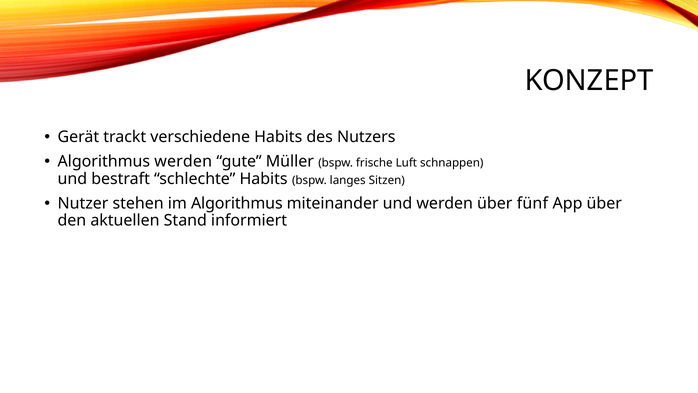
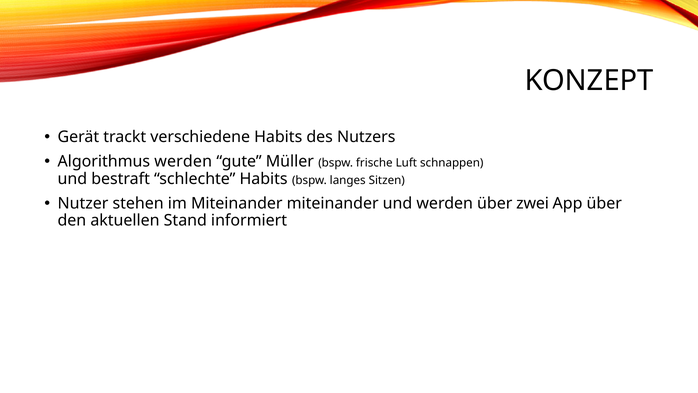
im Algorithmus: Algorithmus -> Miteinander (237, 203)
fünf: fünf -> zwei (533, 203)
